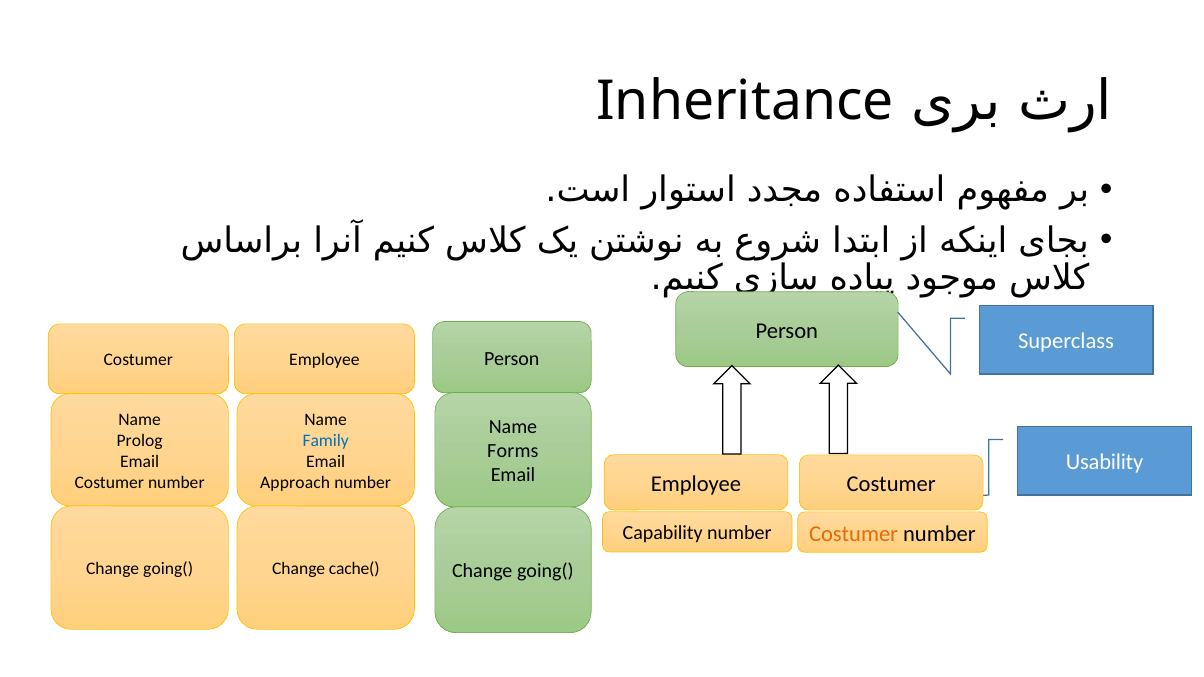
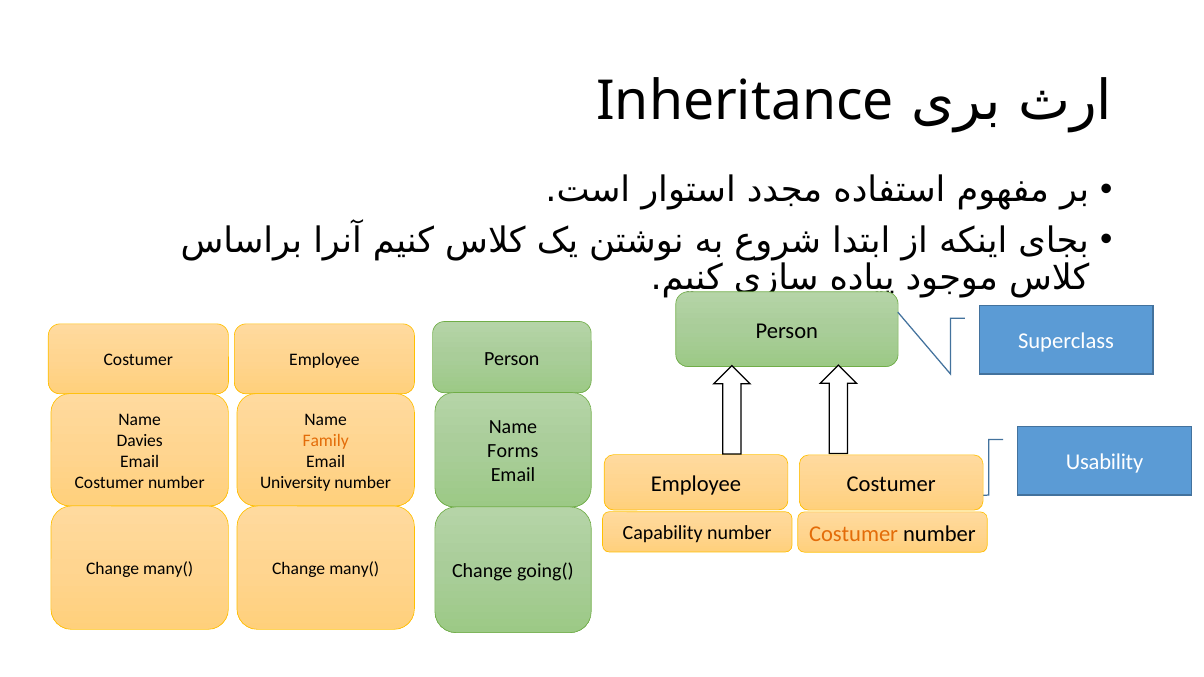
Prolog: Prolog -> Davies (140, 441)
Family colour: blue -> orange (326, 441)
Approach: Approach -> University (295, 483)
going(: going( -> many( (168, 569)
cache(: cache( -> many( (354, 569)
